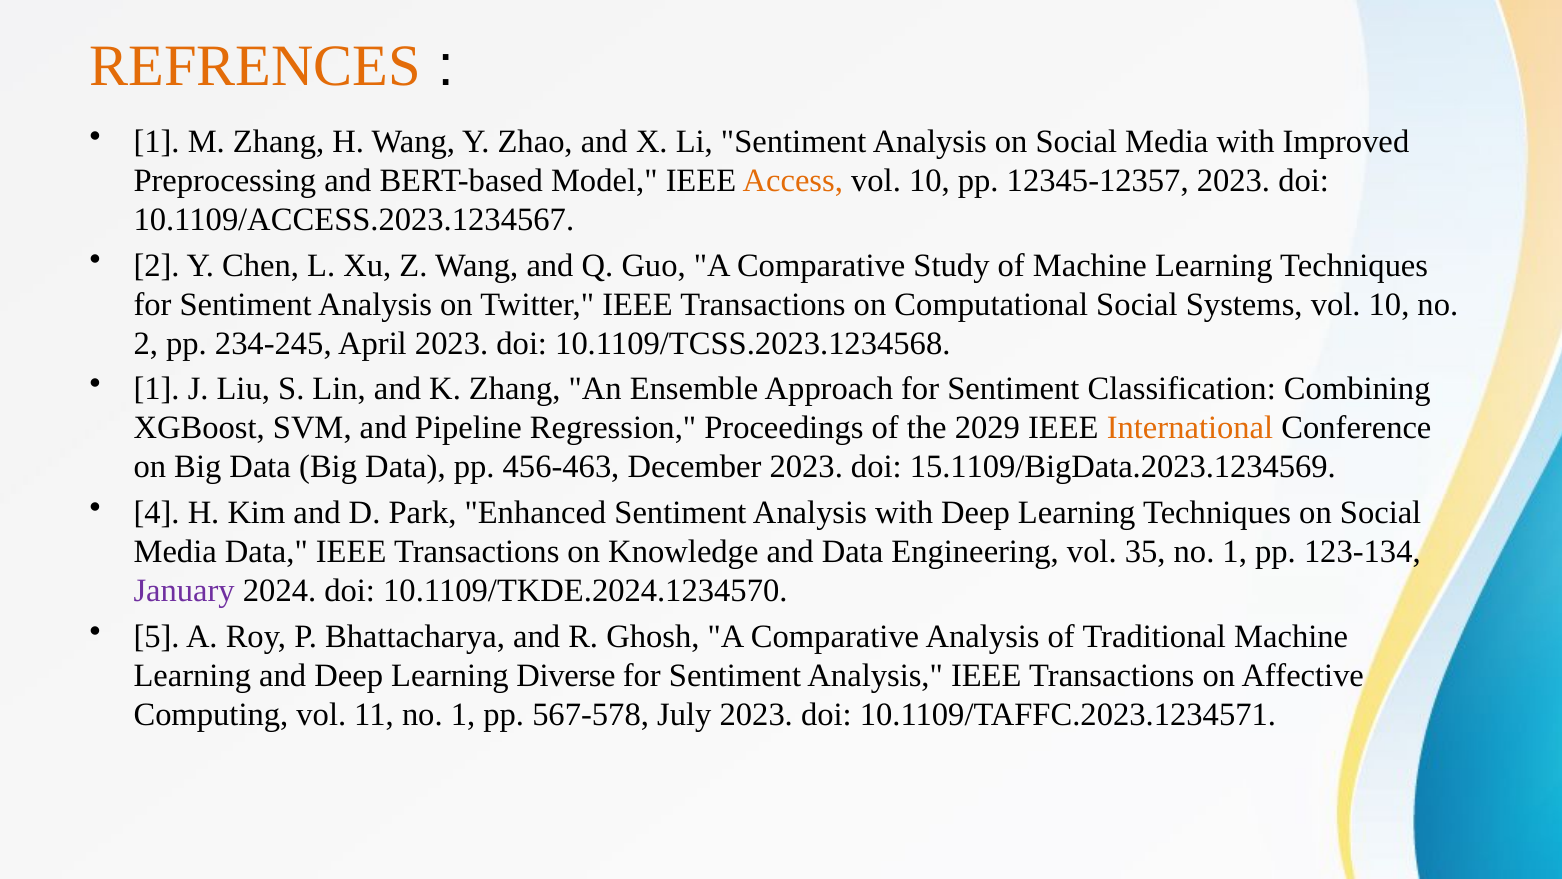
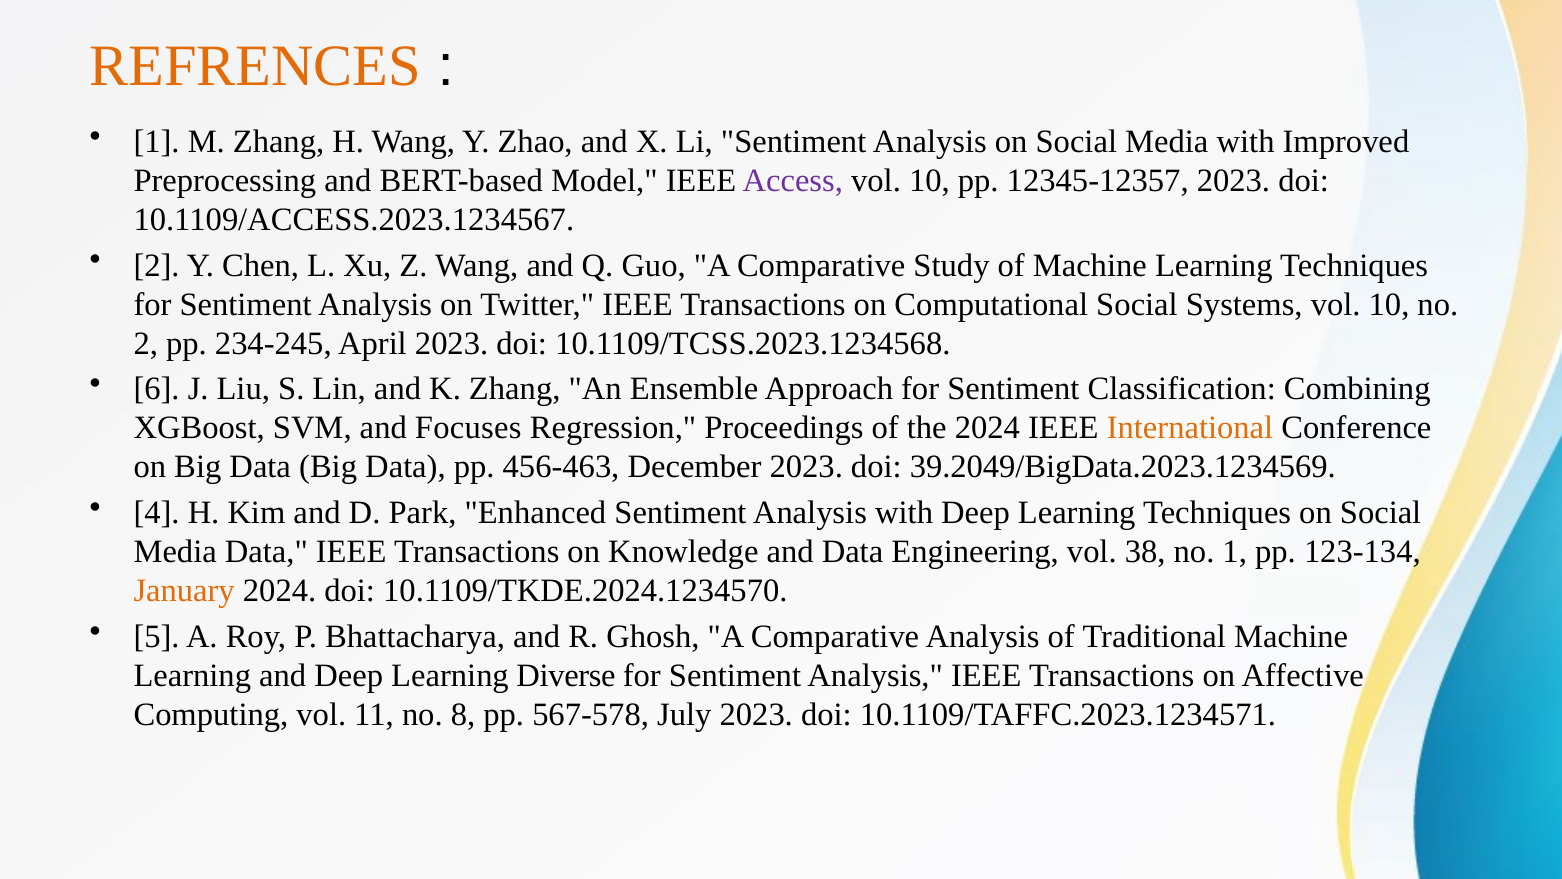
Access colour: orange -> purple (793, 181)
1: 1 -> 6 (157, 389)
Pipeline: Pipeline -> Focuses (468, 428)
the 2029: 2029 -> 2024 (987, 428)
15.1109/BigData.2023.1234569: 15.1109/BigData.2023.1234569 -> 39.2049/BigData.2023.1234569 (1123, 467)
35: 35 -> 38 (1145, 552)
January colour: purple -> orange (184, 591)
11 no 1: 1 -> 8 (463, 714)
